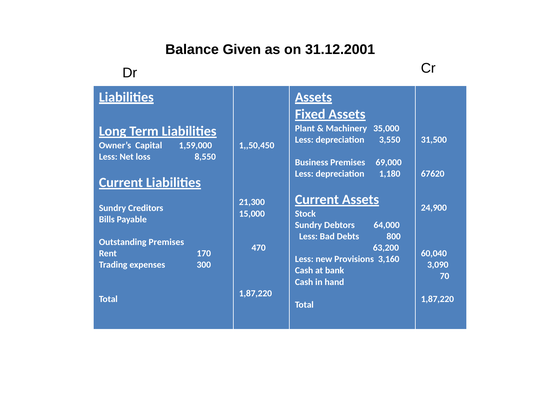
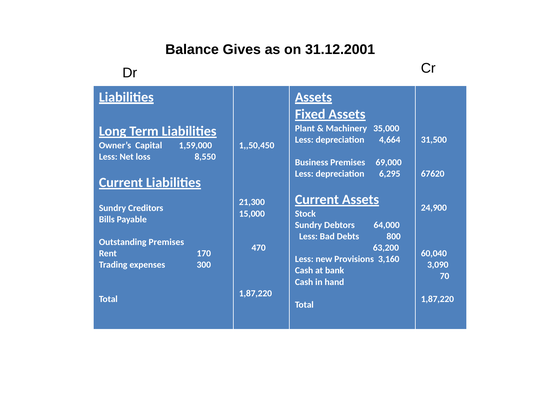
Given: Given -> Gives (242, 49)
3,550: 3,550 -> 4,664 (390, 140)
1,180: 1,180 -> 6,295 (390, 174)
